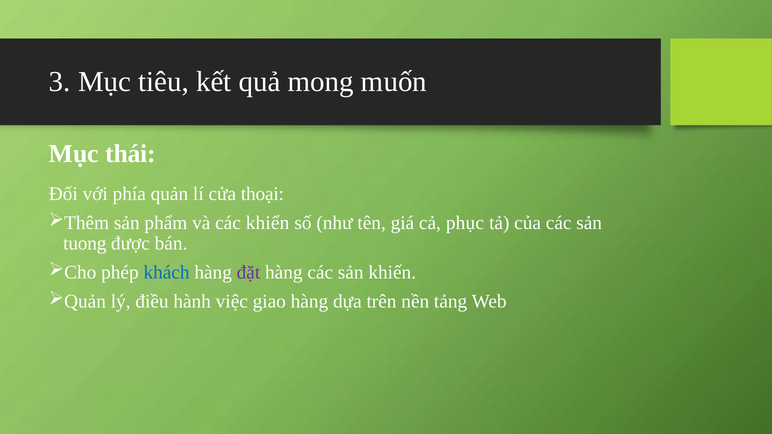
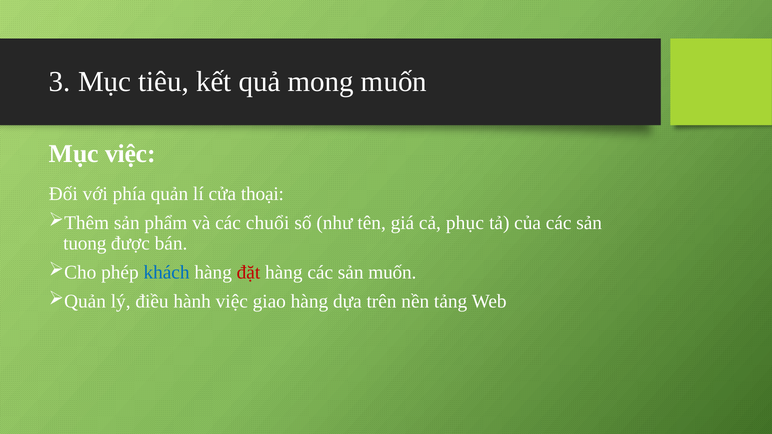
Mục thái: thái -> việc (130, 154)
khiển: khiển -> chuổi (268, 223)
đặt colour: purple -> red (248, 273)
sản khiến: khiến -> muốn (392, 273)
